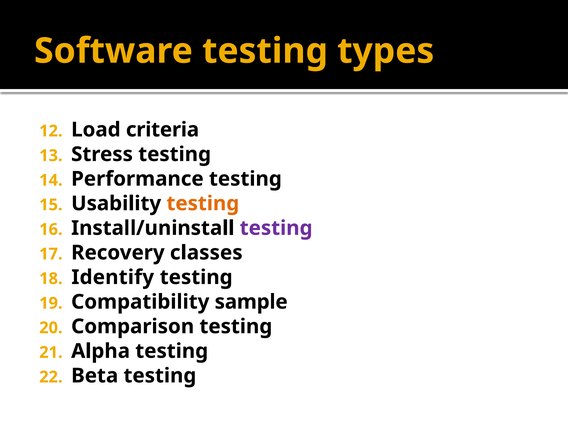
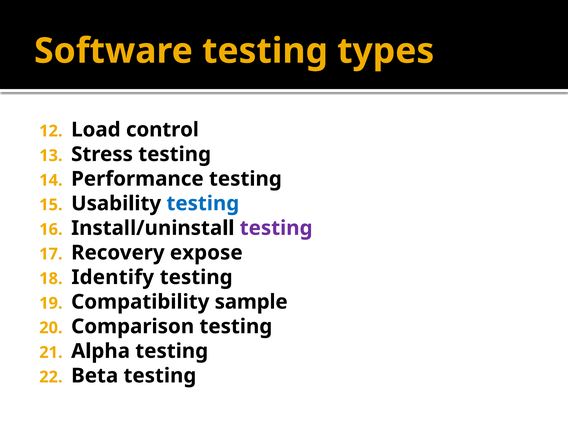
criteria: criteria -> control (162, 130)
testing colour: orange -> blue (203, 203)
classes: classes -> expose (206, 253)
